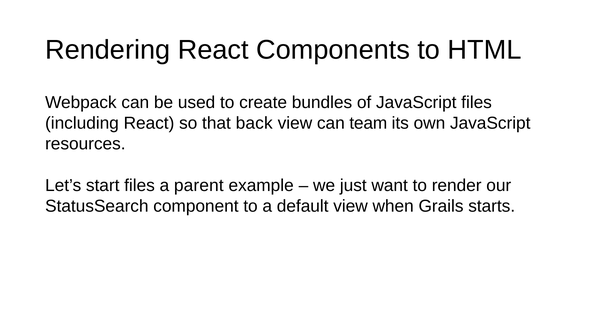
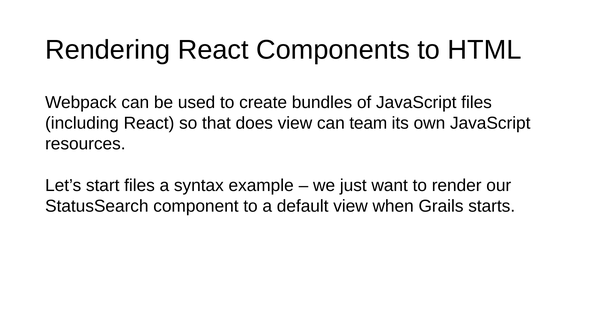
back: back -> does (254, 123)
parent: parent -> syntax (199, 185)
